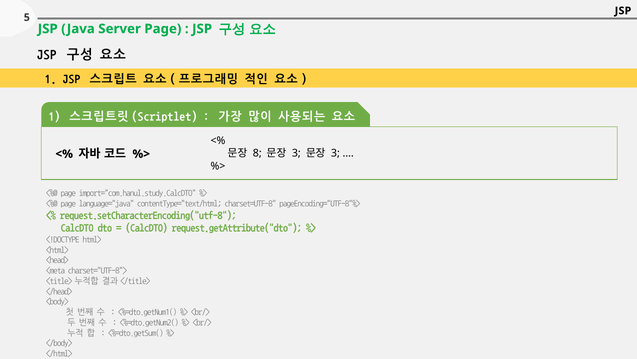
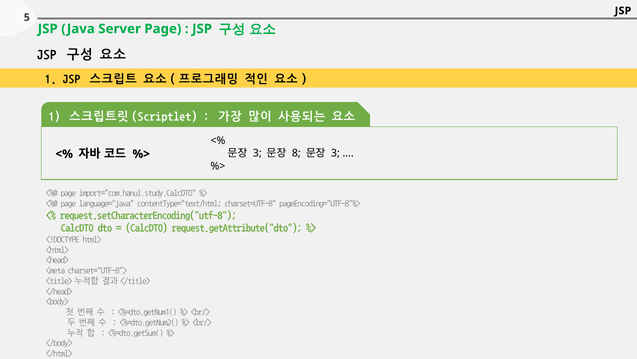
8: 8 -> 3 (257, 153)
3: 3 -> 8 (296, 153)
